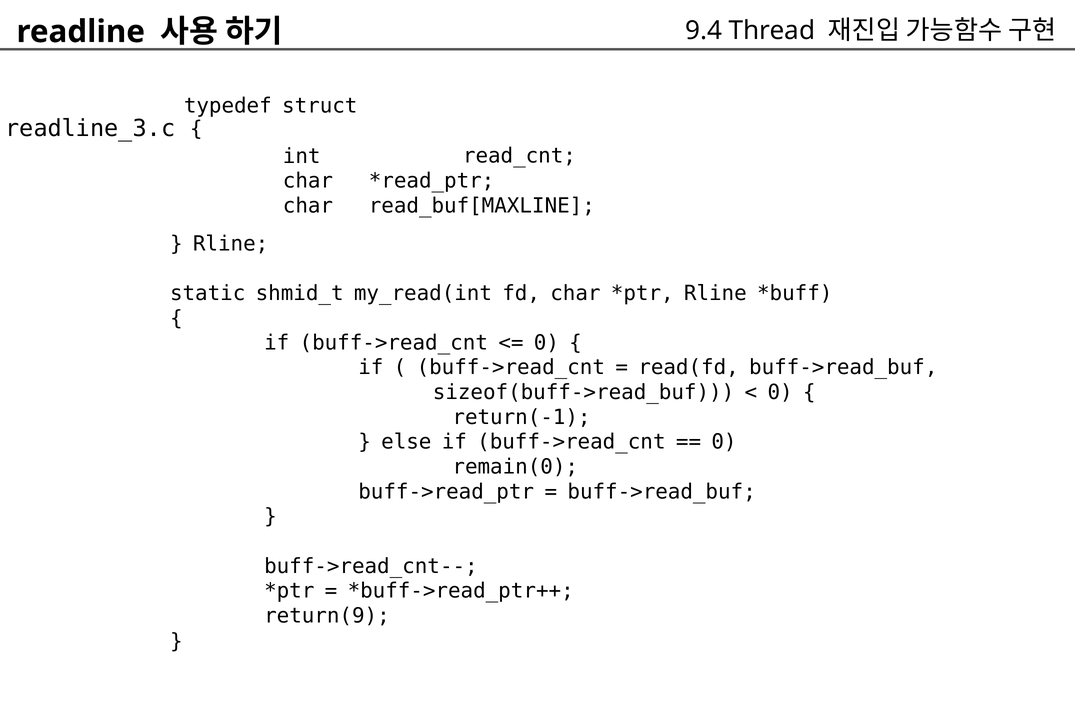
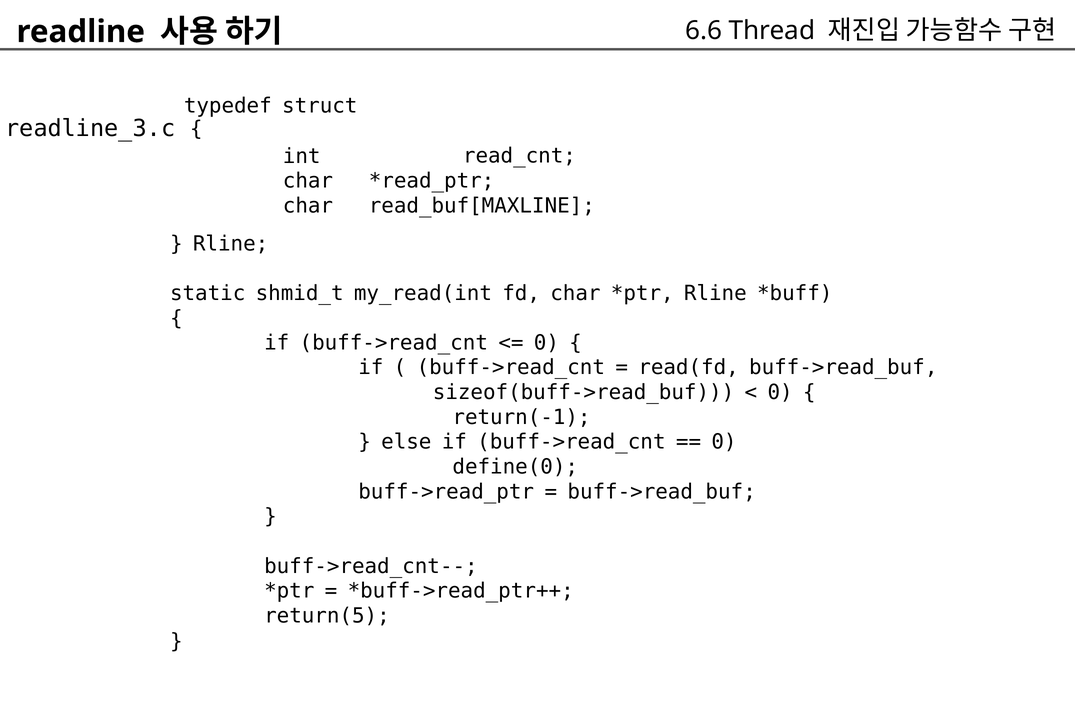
9.4: 9.4 -> 6.6 (704, 31)
remain(0: remain(0 -> define(0 (515, 467)
return(9: return(9 -> return(5 (327, 616)
